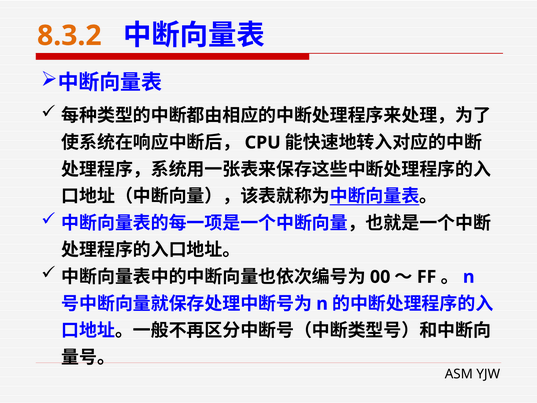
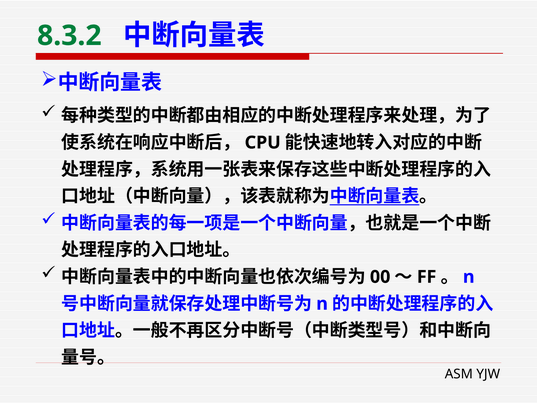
8.3.2 colour: orange -> green (69, 36)
